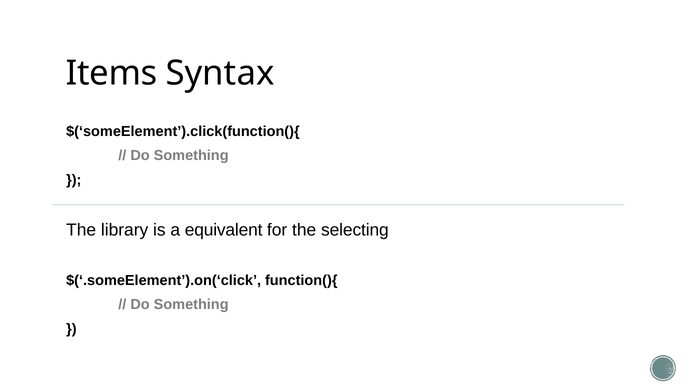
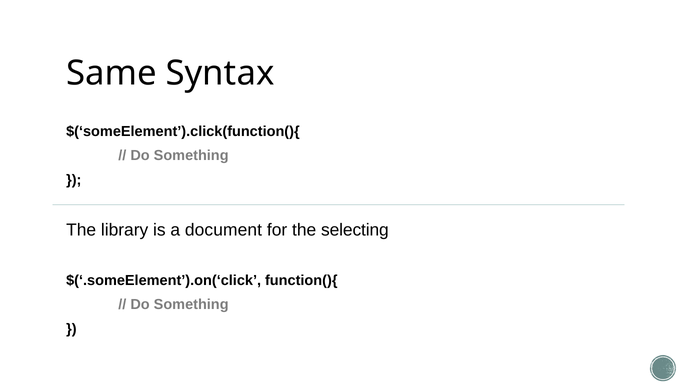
Items: Items -> Same (111, 73)
equivalent: equivalent -> document (223, 230)
